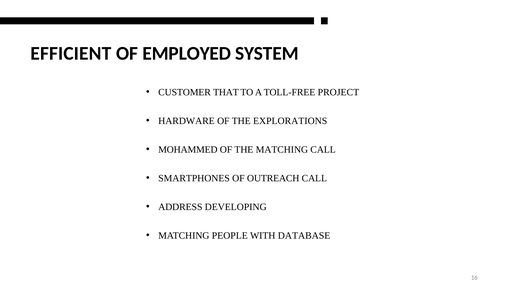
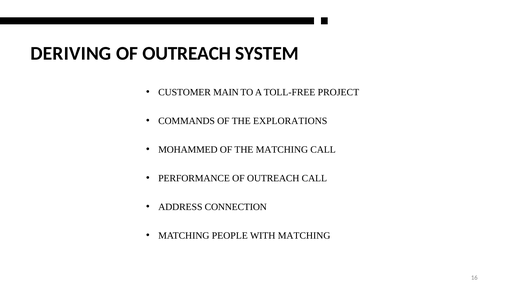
EFFICIENT: EFFICIENT -> DERIVING (71, 53)
EMPLOYED: EMPLOYED -> OUTREACH (187, 53)
THAT: THAT -> MAIN (226, 92)
HARDWARE: HARDWARE -> COMMANDS (187, 121)
SMARTPHONES: SMARTPHONES -> PERFORMANCE (194, 178)
DEVELOPING: DEVELOPING -> CONNECTION (236, 207)
WITH DATABASE: DATABASE -> MATCHING (304, 235)
